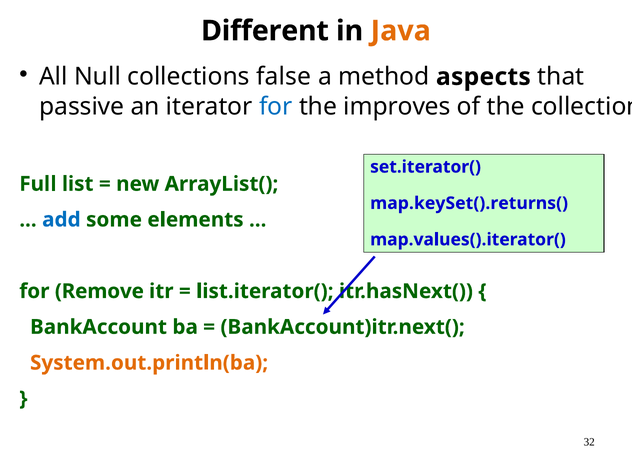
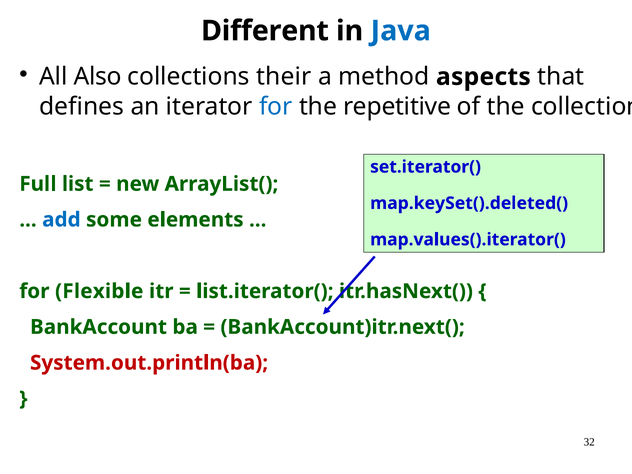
Java colour: orange -> blue (401, 31)
Null: Null -> Also (98, 77)
false: false -> their (284, 77)
passive: passive -> defines (82, 106)
improves: improves -> repetitive (397, 106)
map.keySet().returns(: map.keySet().returns( -> map.keySet().deleted( (469, 203)
Remove: Remove -> Flexible (99, 291)
System.out.println(ba colour: orange -> red (149, 363)
